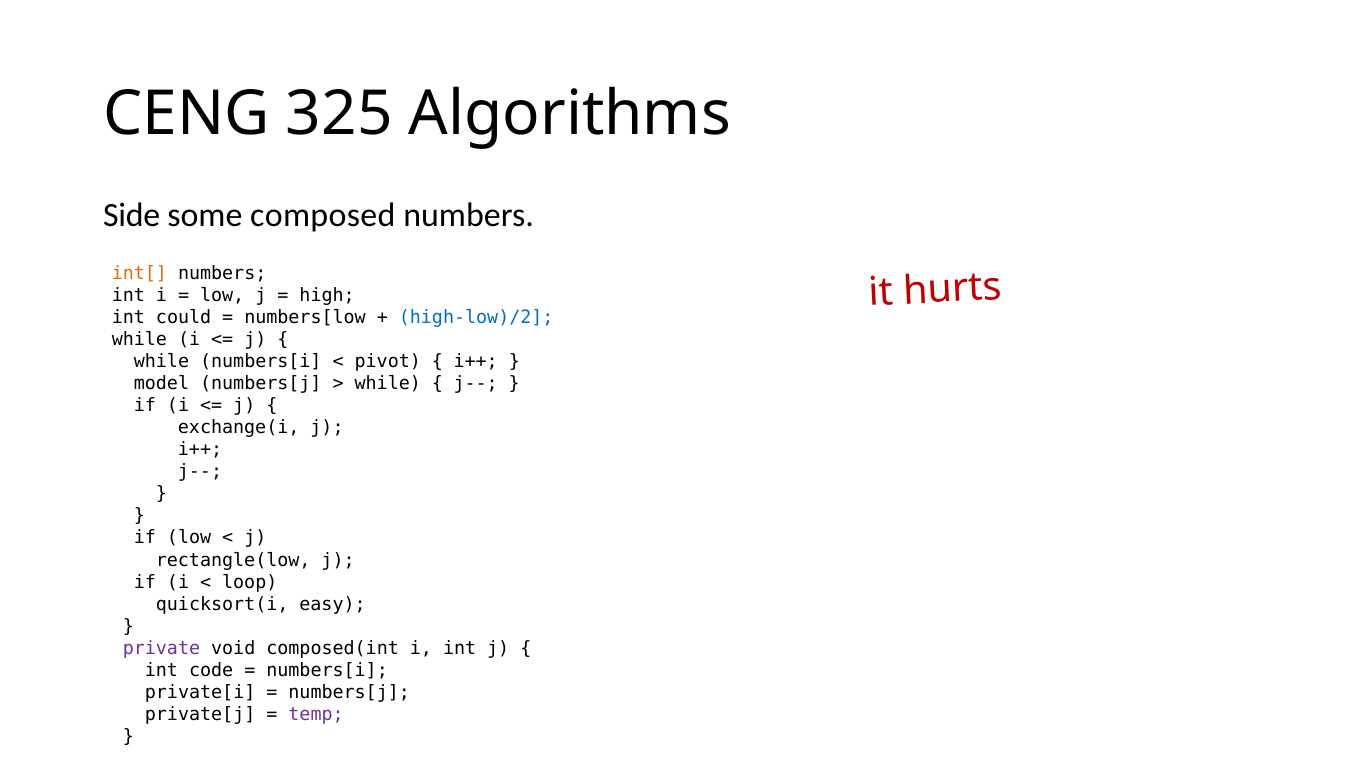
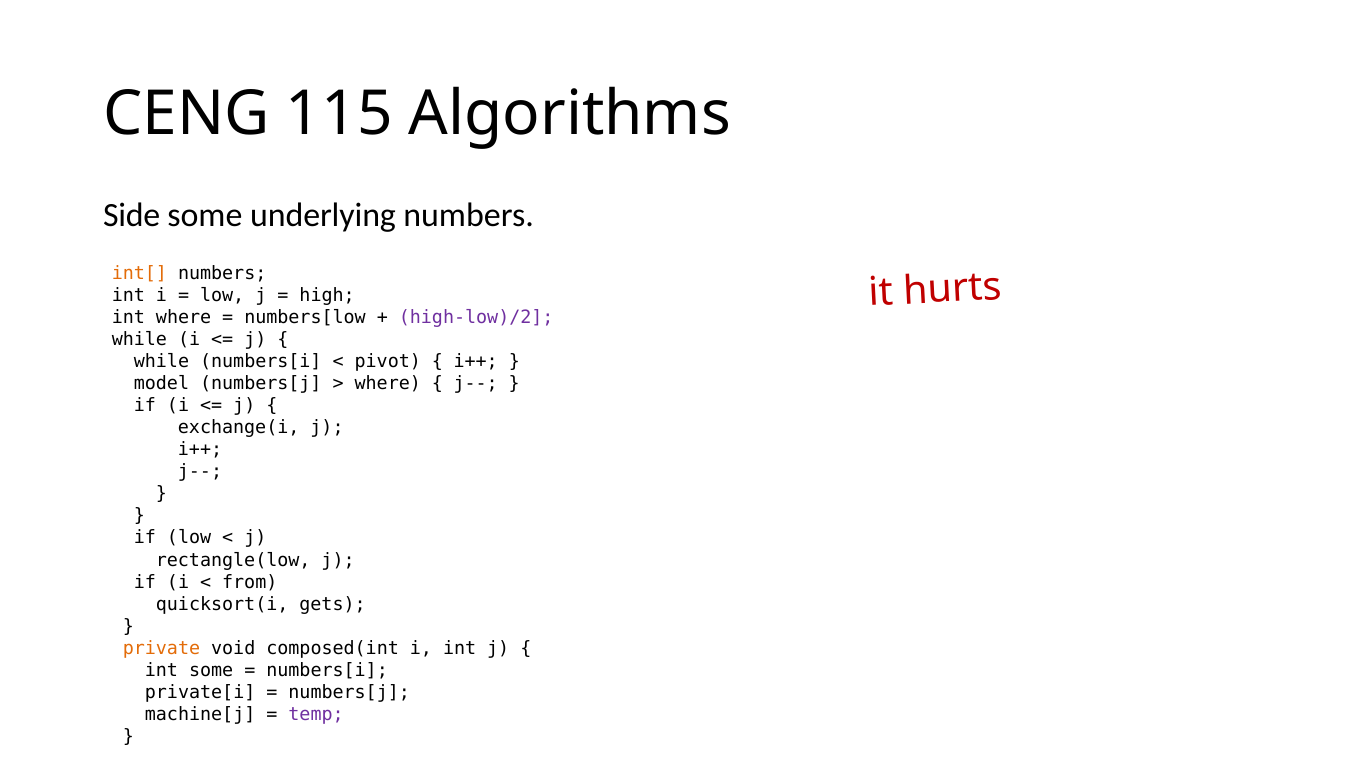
325: 325 -> 115 (339, 114)
composed: composed -> underlying (323, 216)
int could: could -> where (184, 317)
high-low)/2 colour: blue -> purple (476, 317)
while: while -> where (388, 384)
loop: loop -> from (250, 582)
easy: easy -> gets (333, 604)
private colour: purple -> orange (161, 648)
int code: code -> some (211, 671)
private[j: private[j -> machine[j (200, 715)
